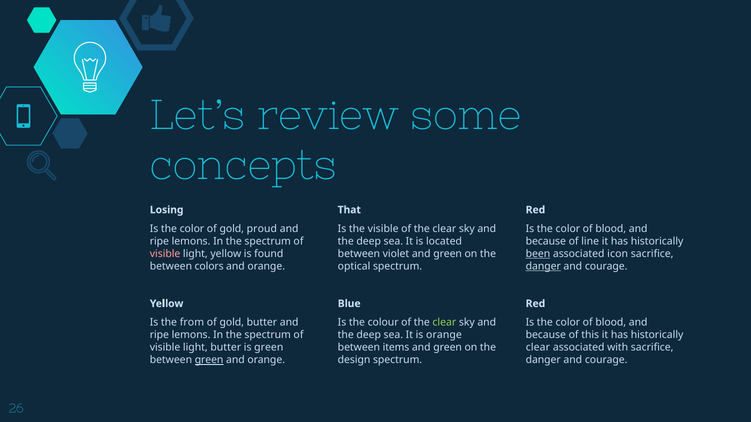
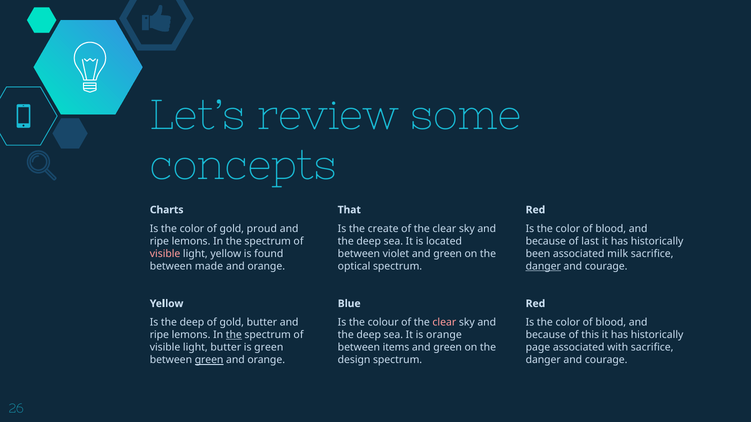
Losing: Losing -> Charts (167, 210)
the visible: visible -> create (383, 229)
line: line -> last (590, 241)
been underline: present -> none (538, 254)
icon: icon -> milk (618, 254)
colors: colors -> made (209, 266)
Is the from: from -> deep (192, 323)
clear colour: light green -> pink (444, 323)
the underline: none -> present (234, 335)
clear: clear -> page (538, 348)
